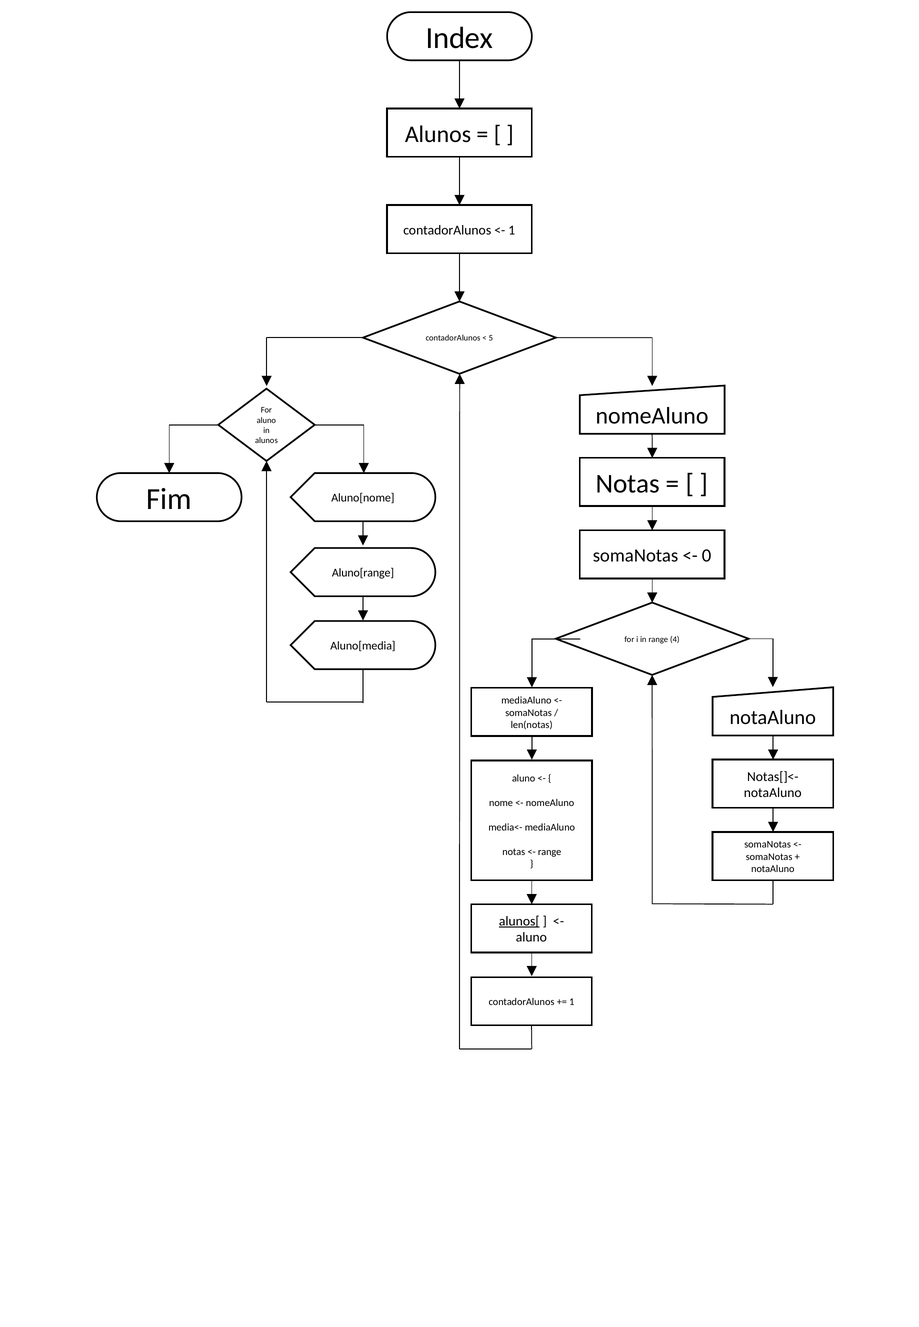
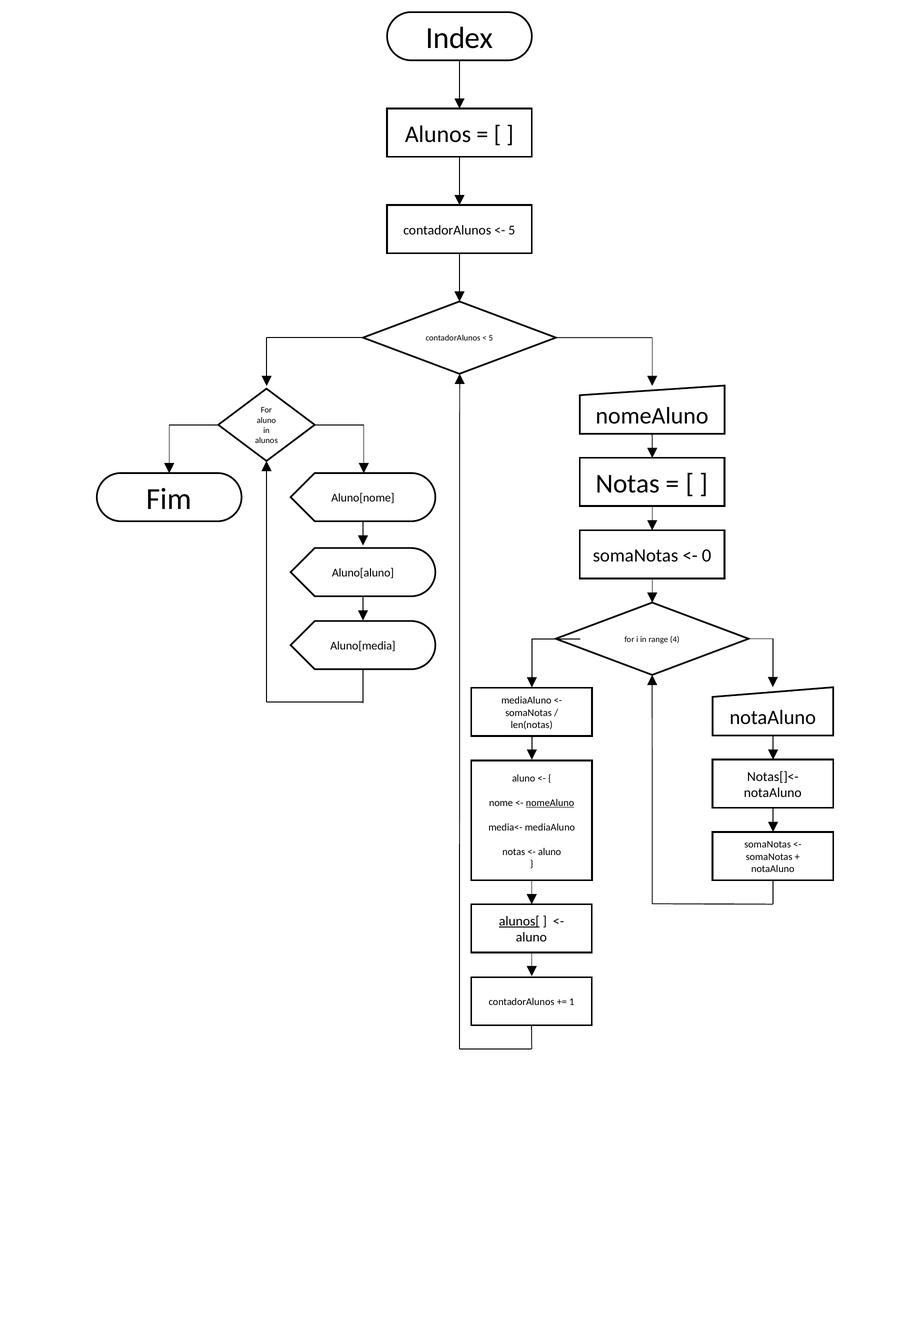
1: 1 -> 5 (512, 230)
Aluno[range: Aluno[range -> Aluno[aluno (363, 573)
nomeAluno underline: none -> present (550, 803)
range: range -> aluno (550, 852)
